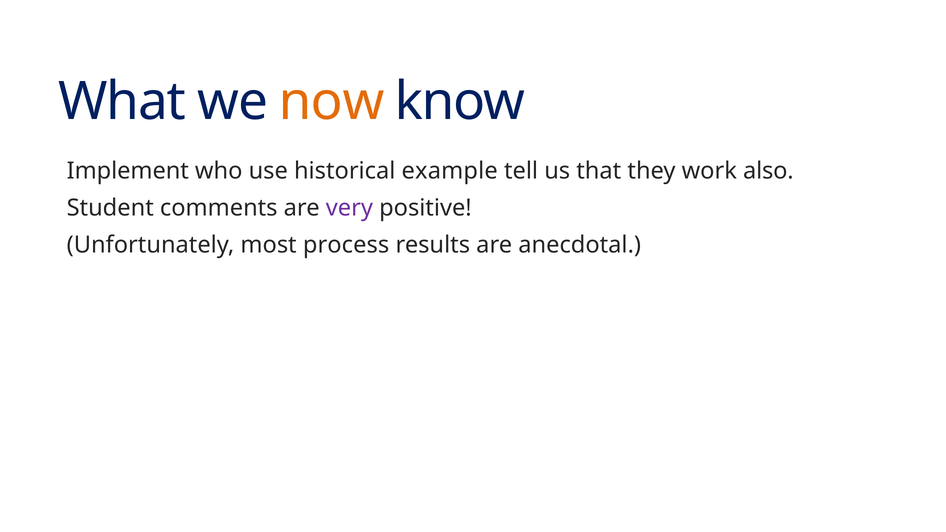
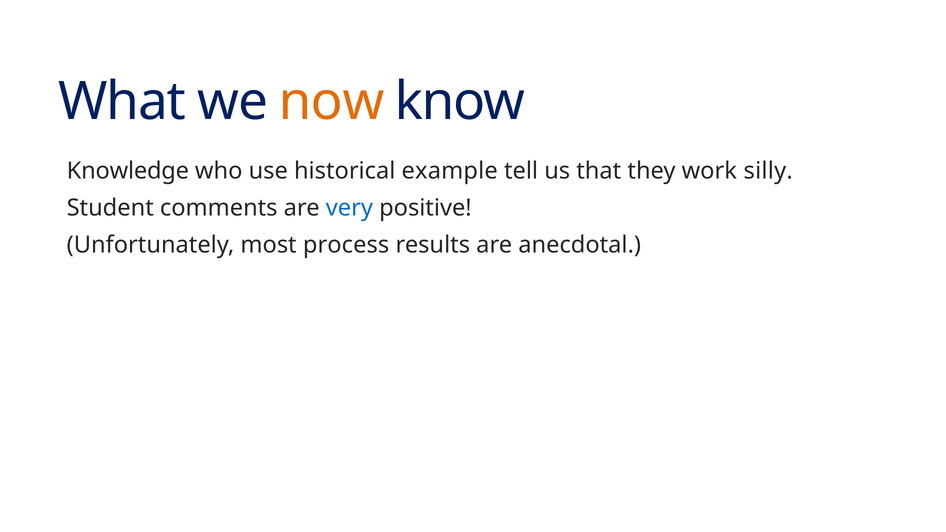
Implement: Implement -> Knowledge (128, 171)
also: also -> silly (768, 171)
very colour: purple -> blue (349, 208)
